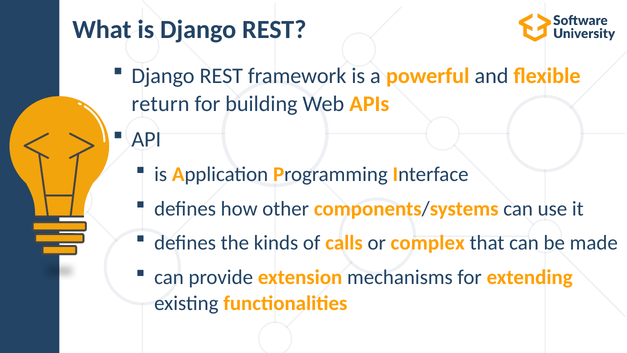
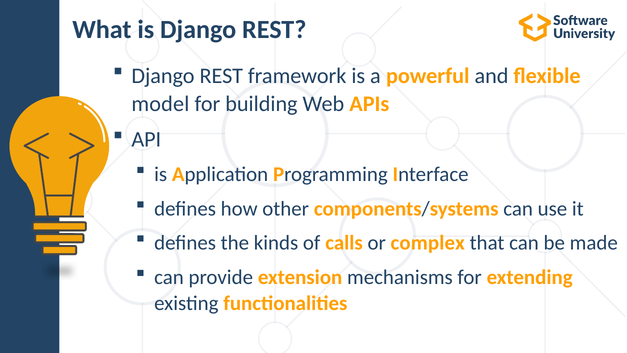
return: return -> model (160, 104)
